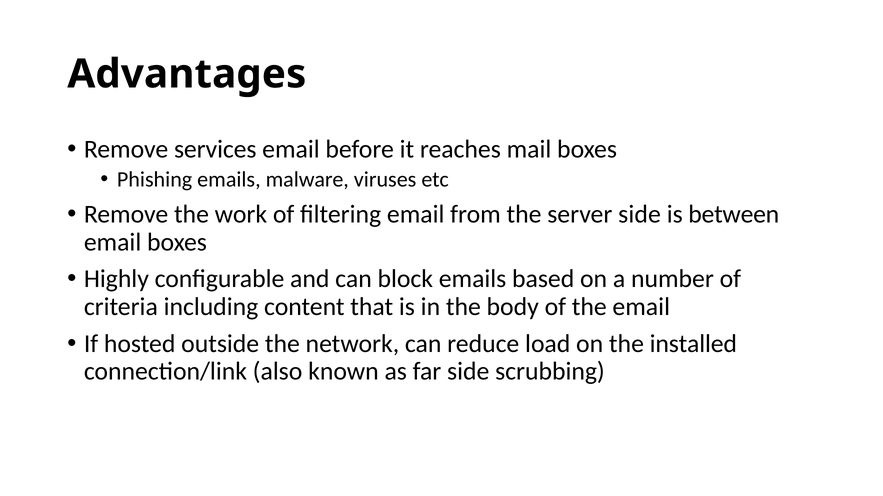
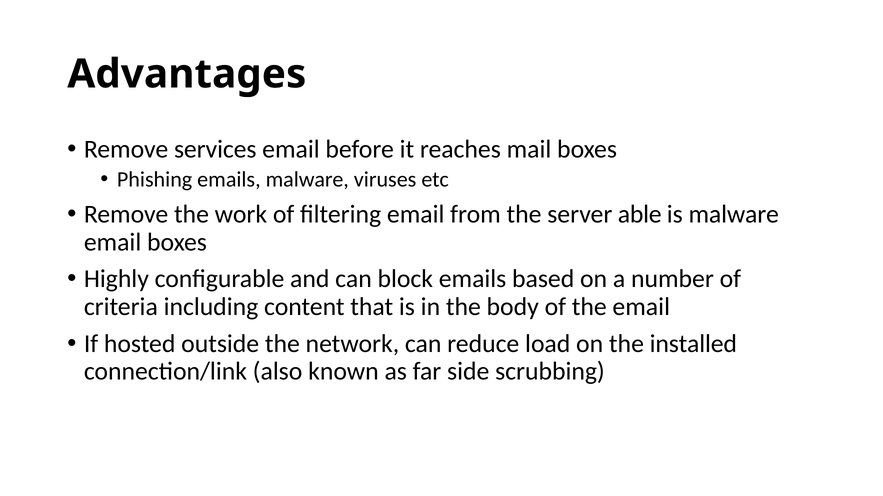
server side: side -> able (640, 215)
is between: between -> malware (734, 215)
